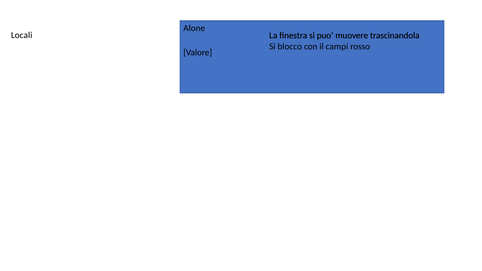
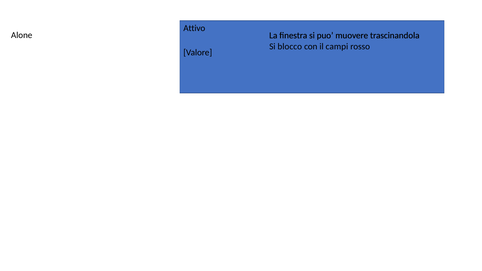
Alone: Alone -> Attivo (194, 28)
Locali: Locali -> Alone (22, 35)
